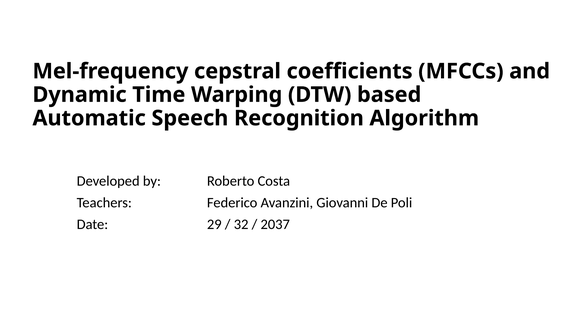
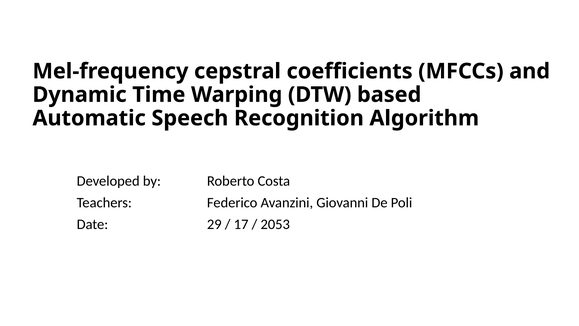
32: 32 -> 17 (241, 224)
2037: 2037 -> 2053 (275, 224)
